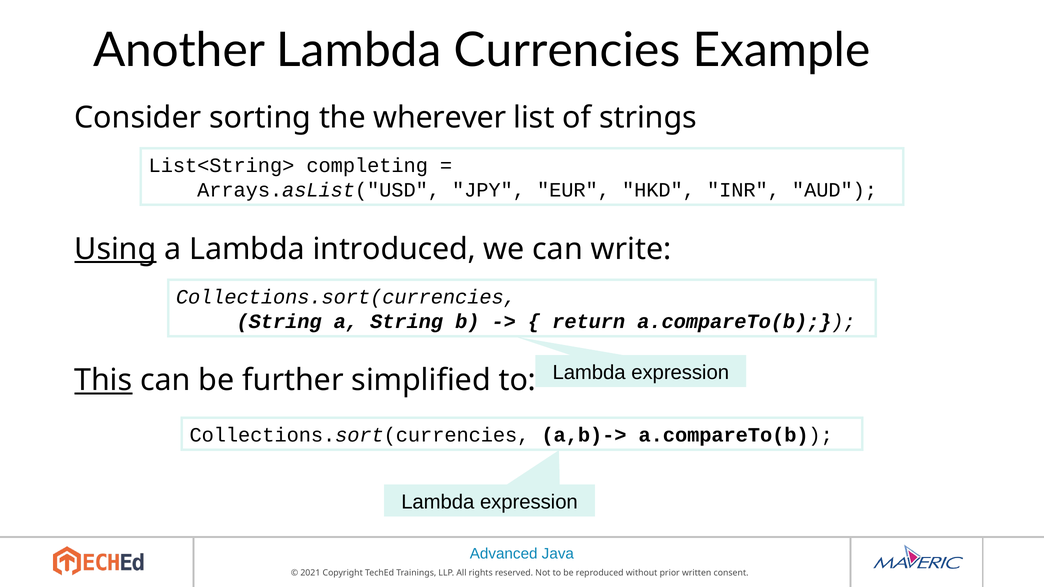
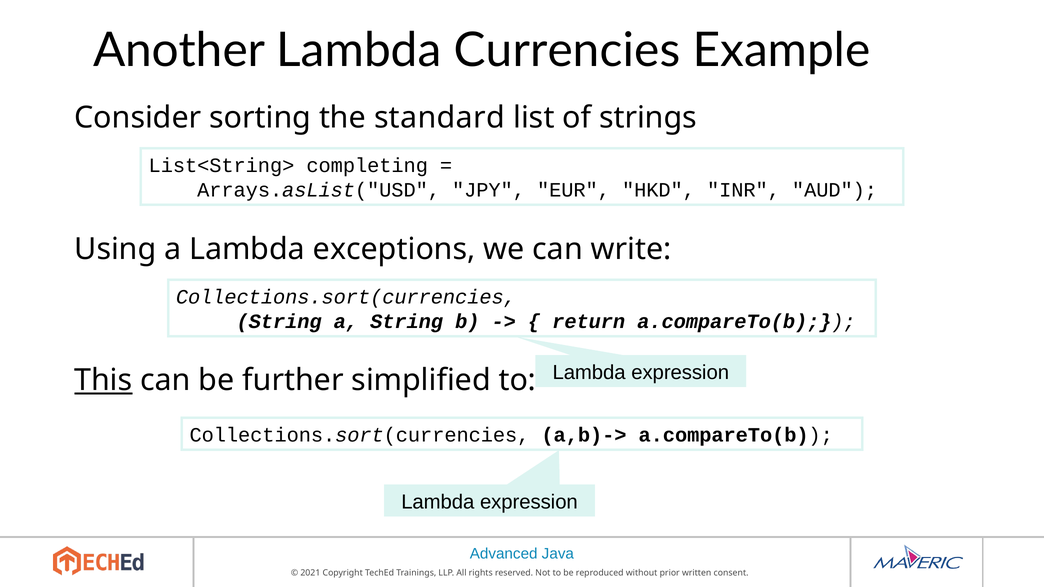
wherever: wherever -> standard (439, 118)
Using underline: present -> none (115, 249)
introduced: introduced -> exceptions (394, 249)
